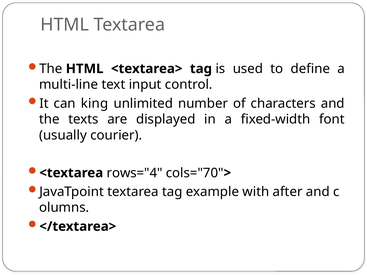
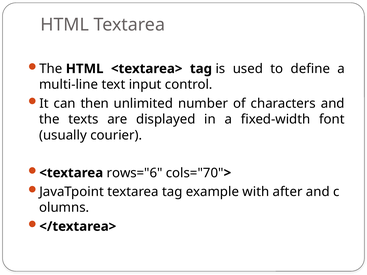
king: king -> then (95, 104)
rows="4: rows="4 -> rows="6 (135, 173)
